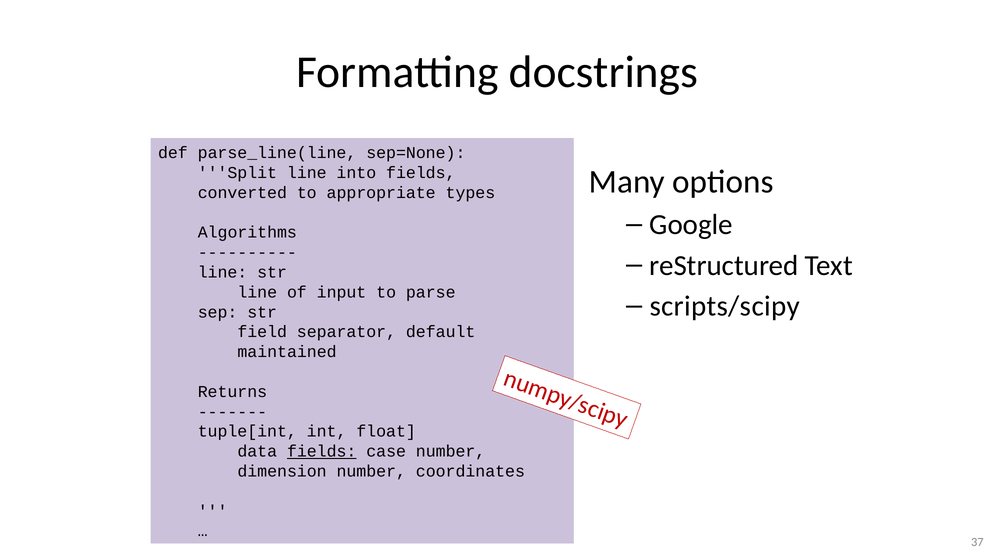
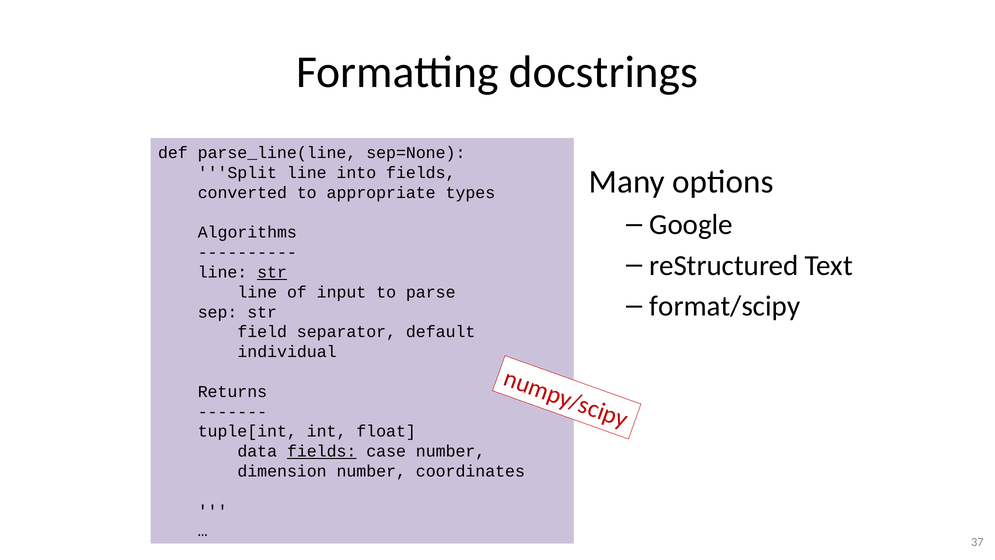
str underline: none -> present (272, 272)
scripts/scipy: scripts/scipy -> format/scipy (725, 306)
maintained: maintained -> individual (287, 352)
